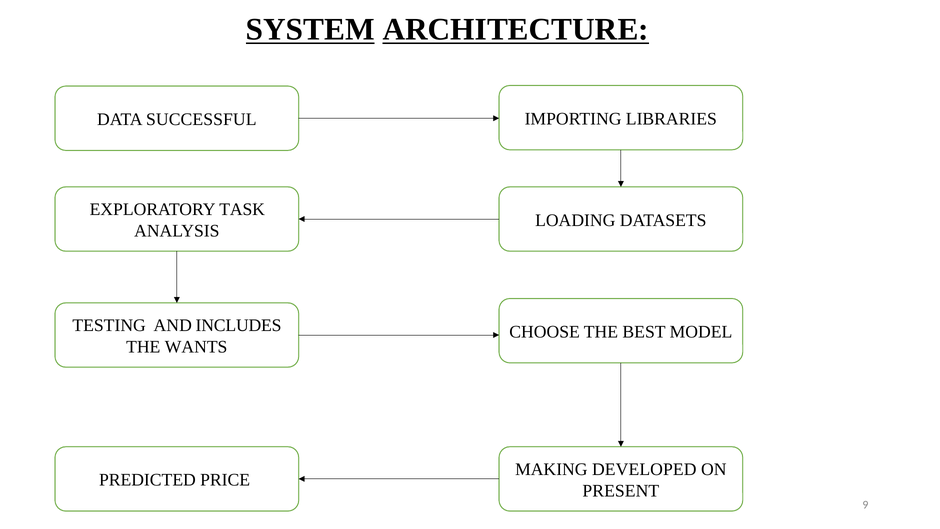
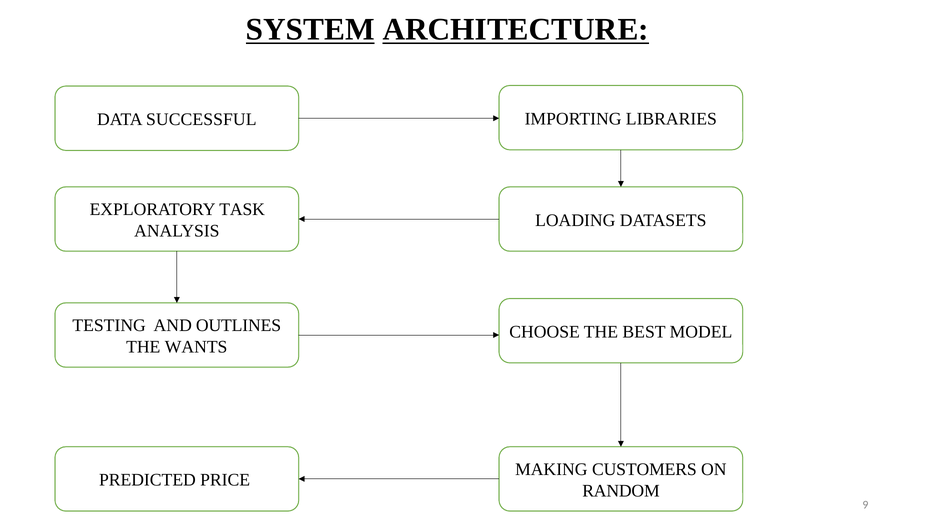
INCLUDES: INCLUDES -> OUTLINES (239, 326)
DEVELOPED: DEVELOPED -> CUSTOMERS (644, 469)
PRESENT: PRESENT -> RANDOM (621, 490)
